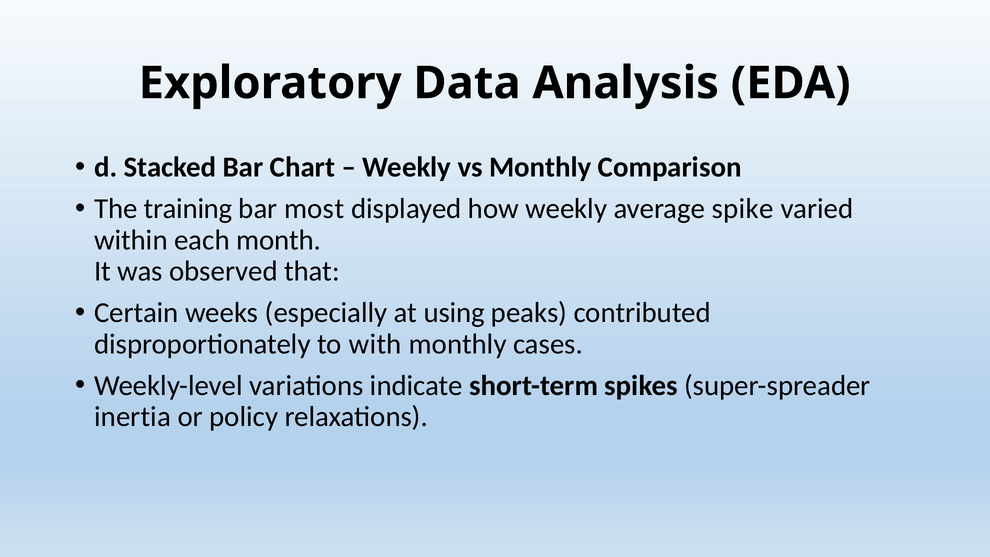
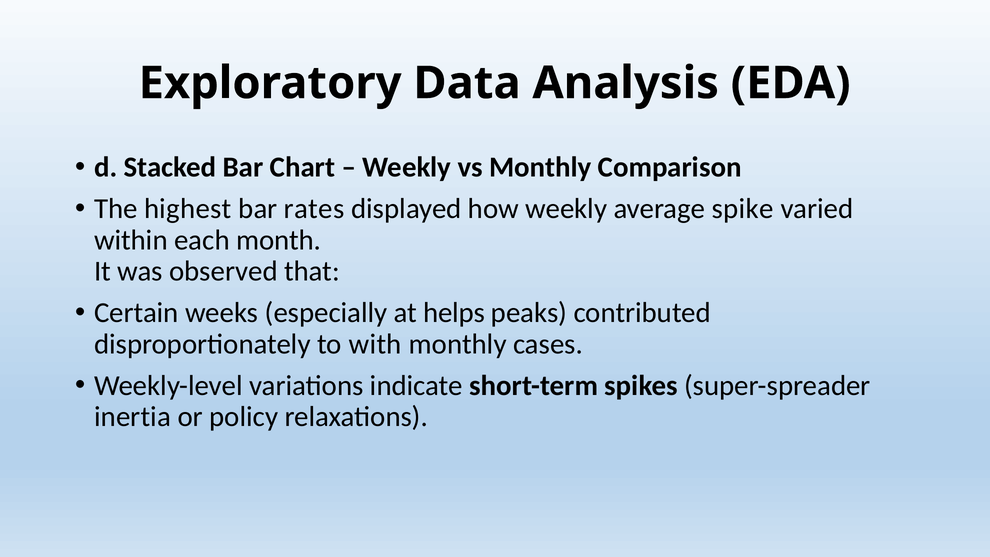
training: training -> highest (188, 209)
most: most -> rates (314, 209)
using: using -> helps (454, 313)
